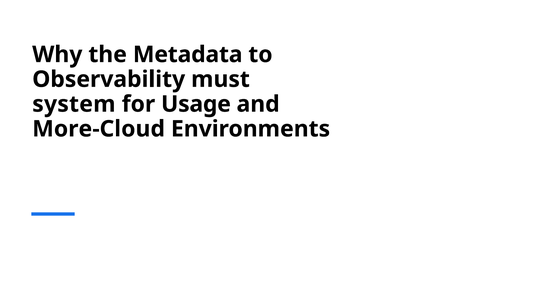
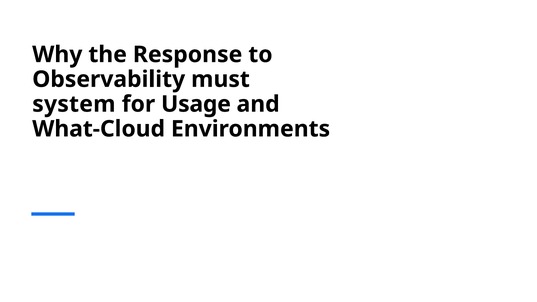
Metadata: Metadata -> Response (188, 55)
More-Cloud: More-Cloud -> What-Cloud (99, 129)
